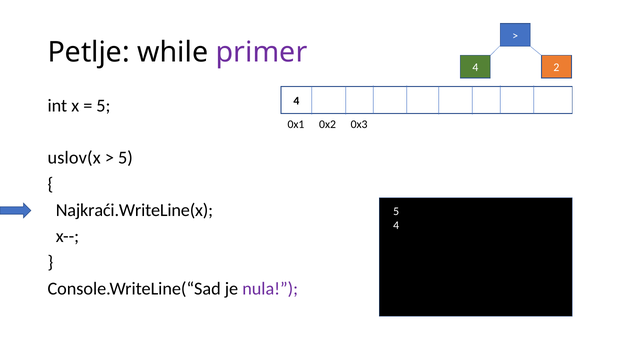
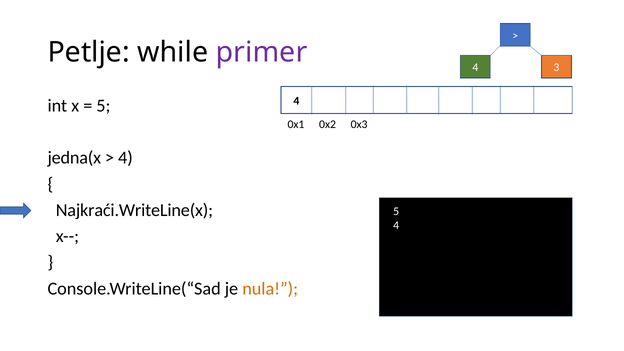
2: 2 -> 3 (556, 68)
uslov(x: uslov(x -> jedna(x (74, 158)
5: 5 -> 4 (125, 158)
nula colour: purple -> orange (270, 289)
